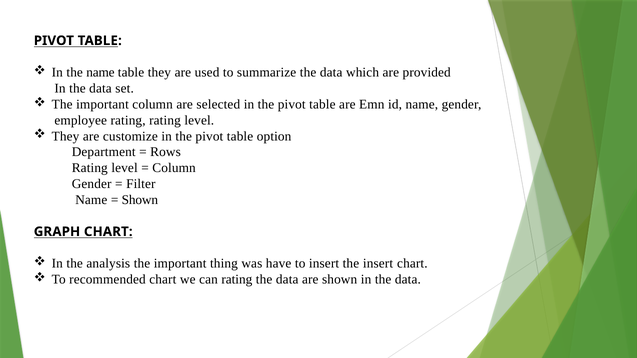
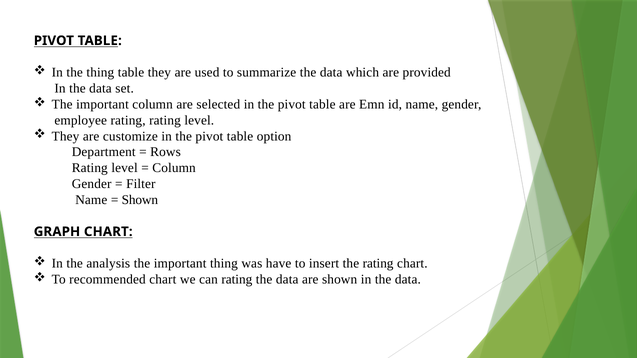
the name: name -> thing (100, 73)
the insert: insert -> rating (378, 264)
